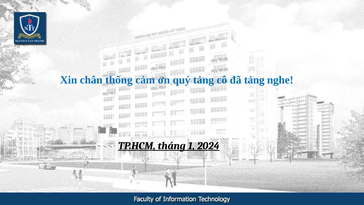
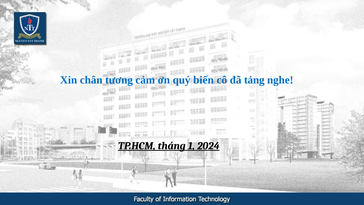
thống: thống -> tương (119, 80)
quý tảng: tảng -> biến (204, 80)
